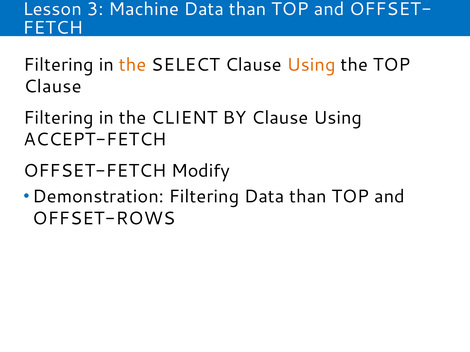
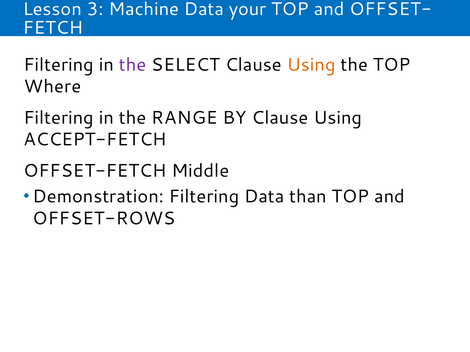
than: than -> your (248, 9)
the colour: orange -> purple (133, 65)
Clause: Clause -> Where (53, 87)
CLIENT: CLIENT -> RANGE (184, 118)
Modify: Modify -> Middle (200, 171)
